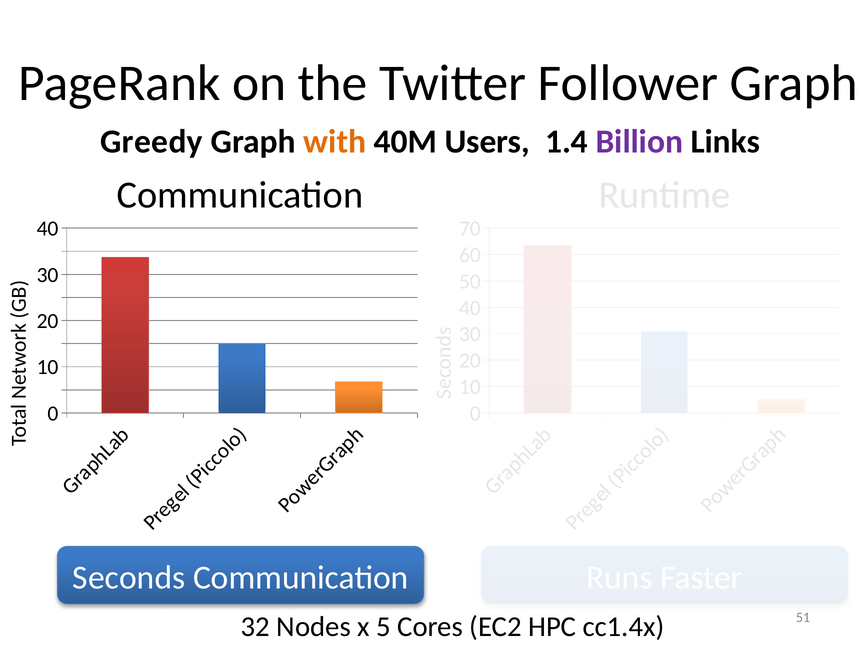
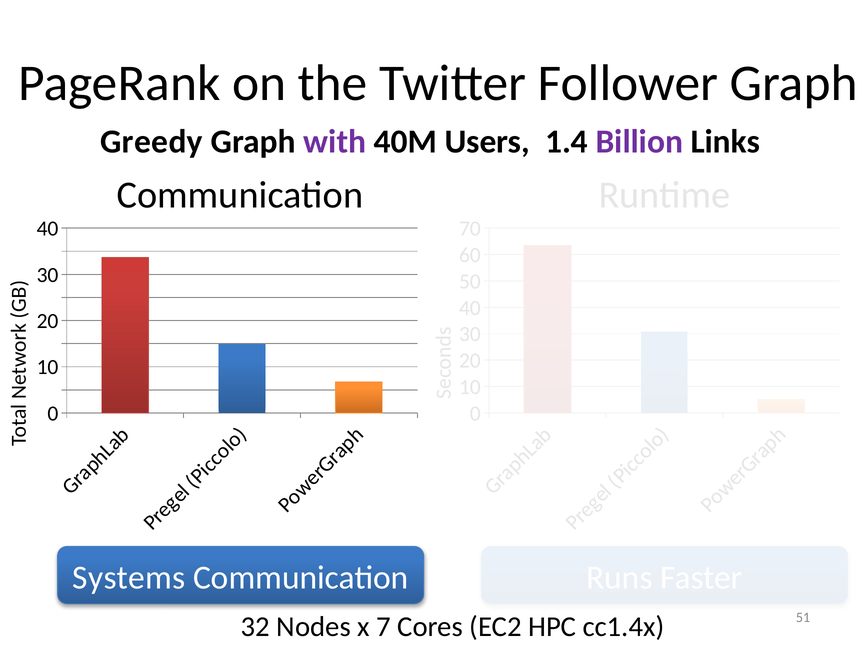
with colour: orange -> purple (335, 142)
Seconds: Seconds -> Systems (129, 577)
5: 5 -> 7 (384, 626)
